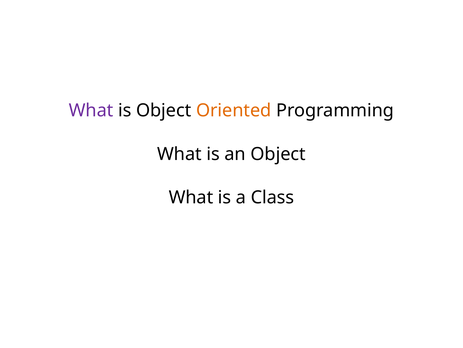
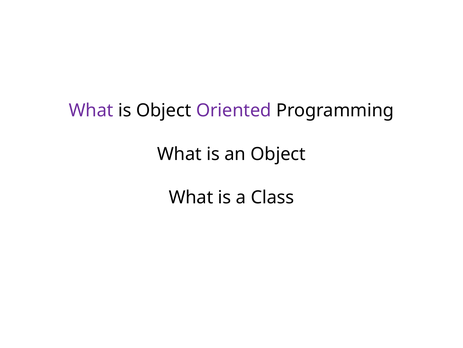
Oriented colour: orange -> purple (234, 110)
